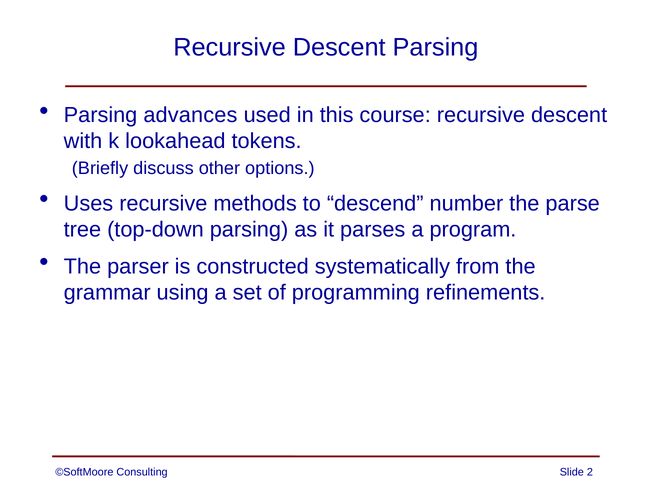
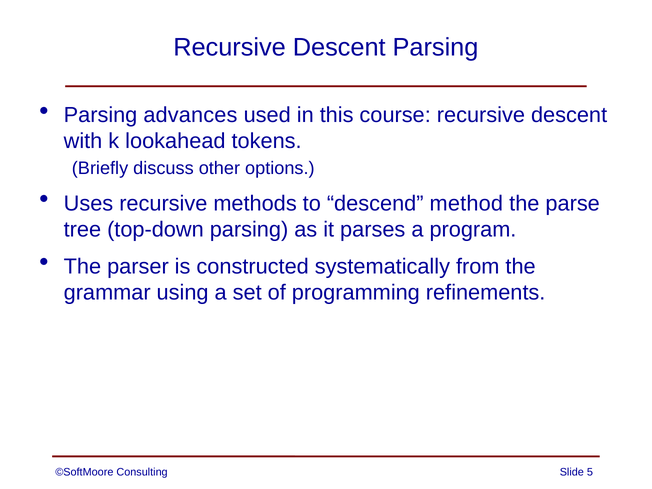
number: number -> method (466, 203)
2: 2 -> 5 (590, 472)
